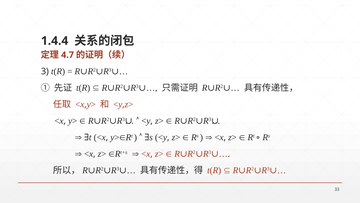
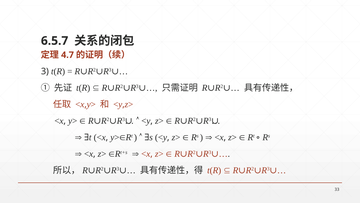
1.4.4: 1.4.4 -> 6.5.7 (55, 41)
